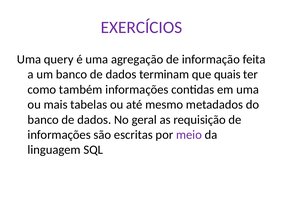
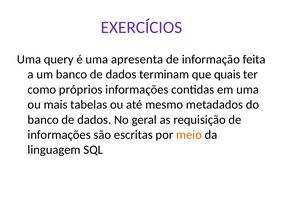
agregação: agregação -> apresenta (137, 59)
também: também -> próprios (81, 90)
meio colour: purple -> orange (189, 135)
